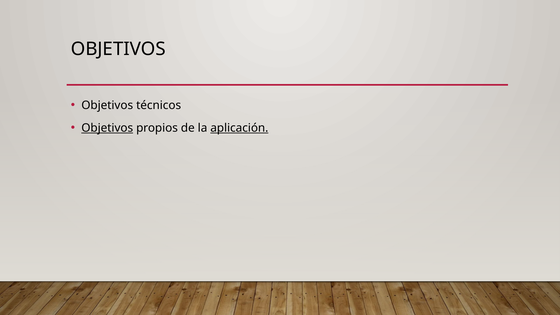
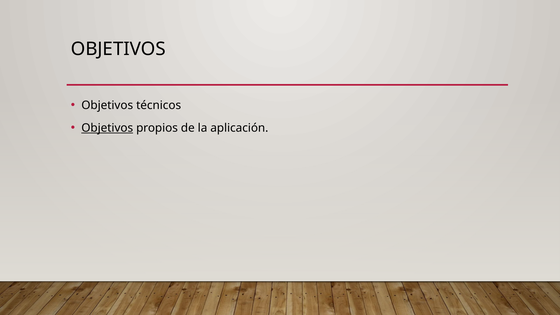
aplicación underline: present -> none (239, 128)
